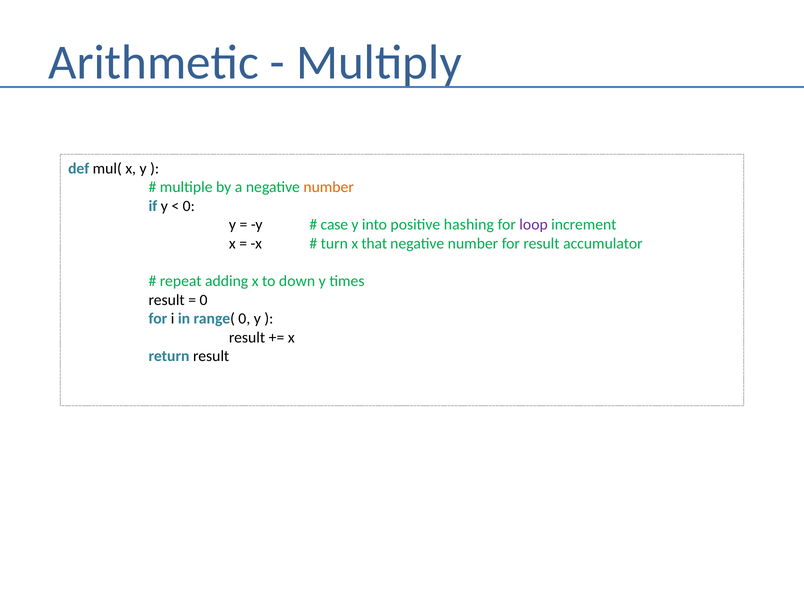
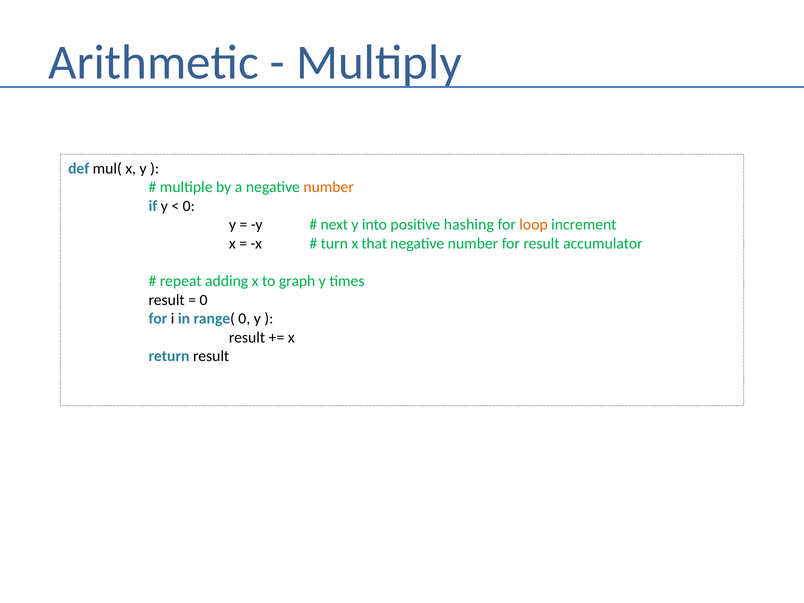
case: case -> next (334, 225)
loop colour: purple -> orange (534, 225)
down: down -> graph (297, 281)
